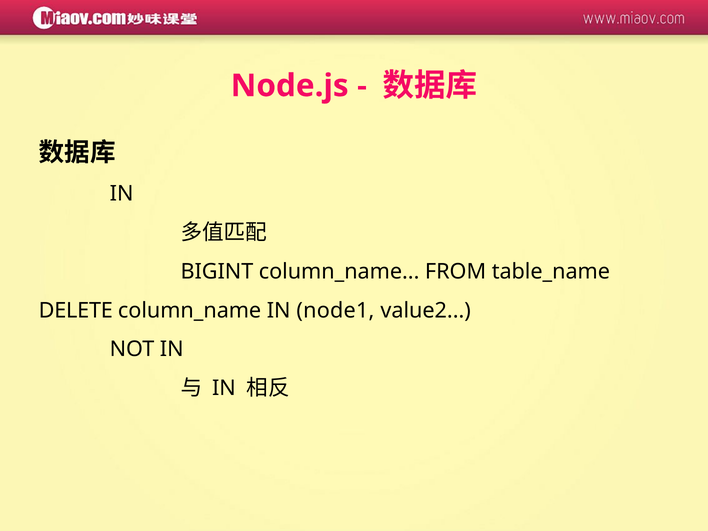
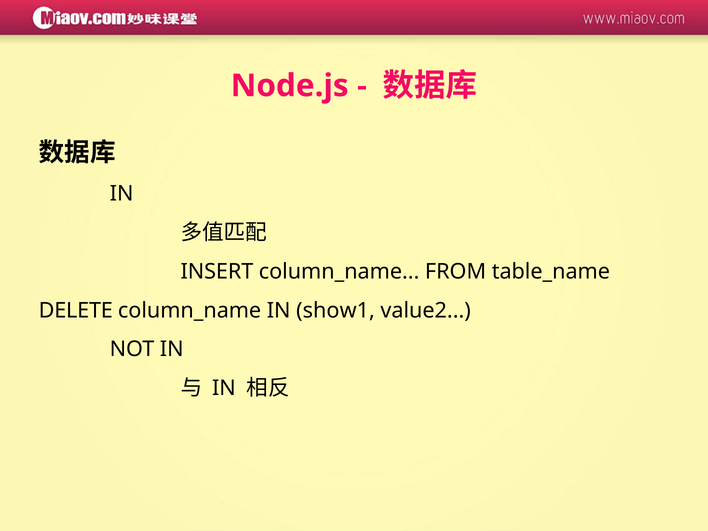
BIGINT: BIGINT -> INSERT (217, 271)
node1: node1 -> show1 (336, 310)
